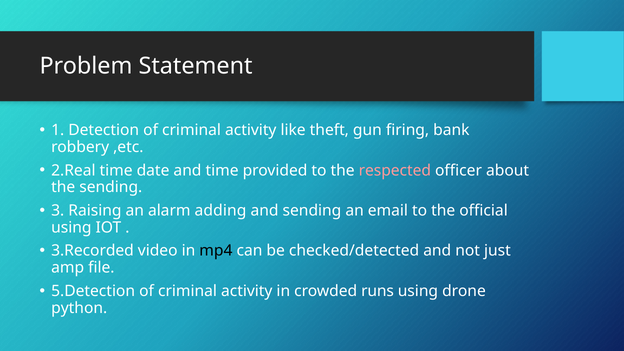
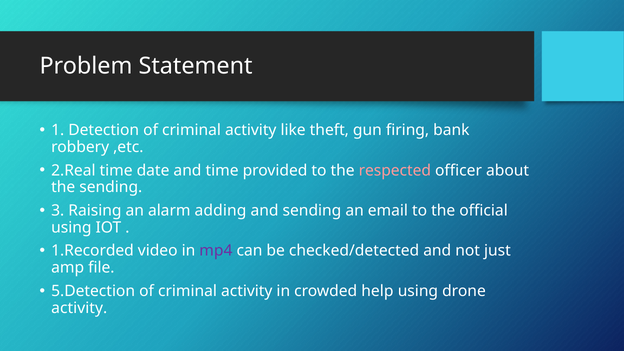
3.Recorded: 3.Recorded -> 1.Recorded (93, 251)
mp4 colour: black -> purple (216, 251)
runs: runs -> help (377, 291)
python: python -> activity (79, 308)
